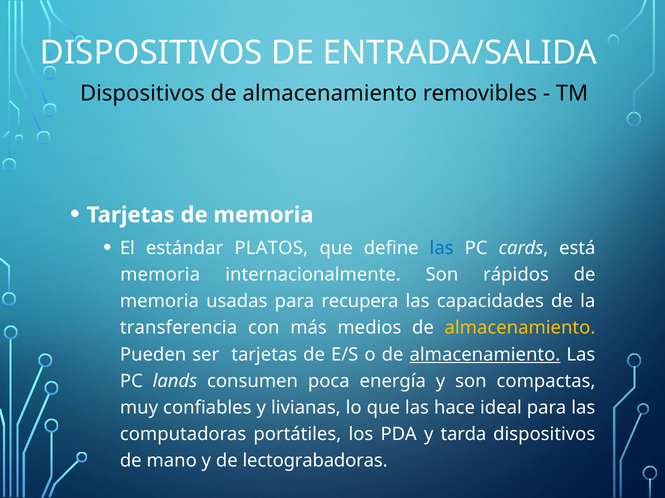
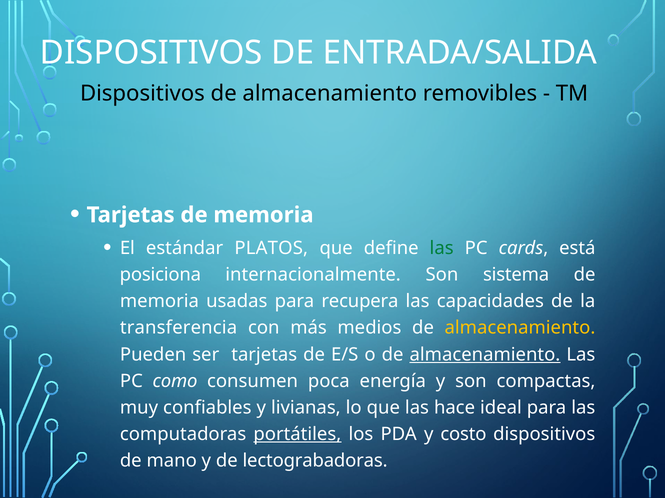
las colour: blue -> green (442, 248)
memoria: memoria -> posiciona (160, 275)
rápidos: rápidos -> sistema (516, 275)
lands: lands -> como (175, 382)
portátiles underline: none -> present (297, 435)
tarda: tarda -> costo (463, 435)
